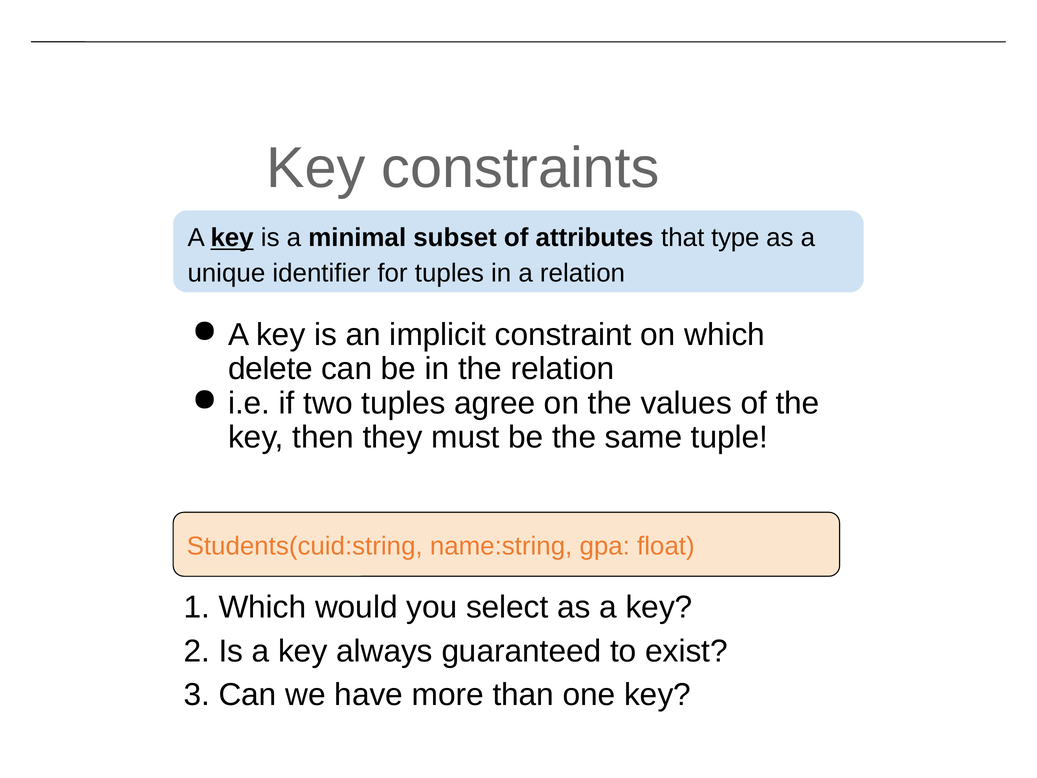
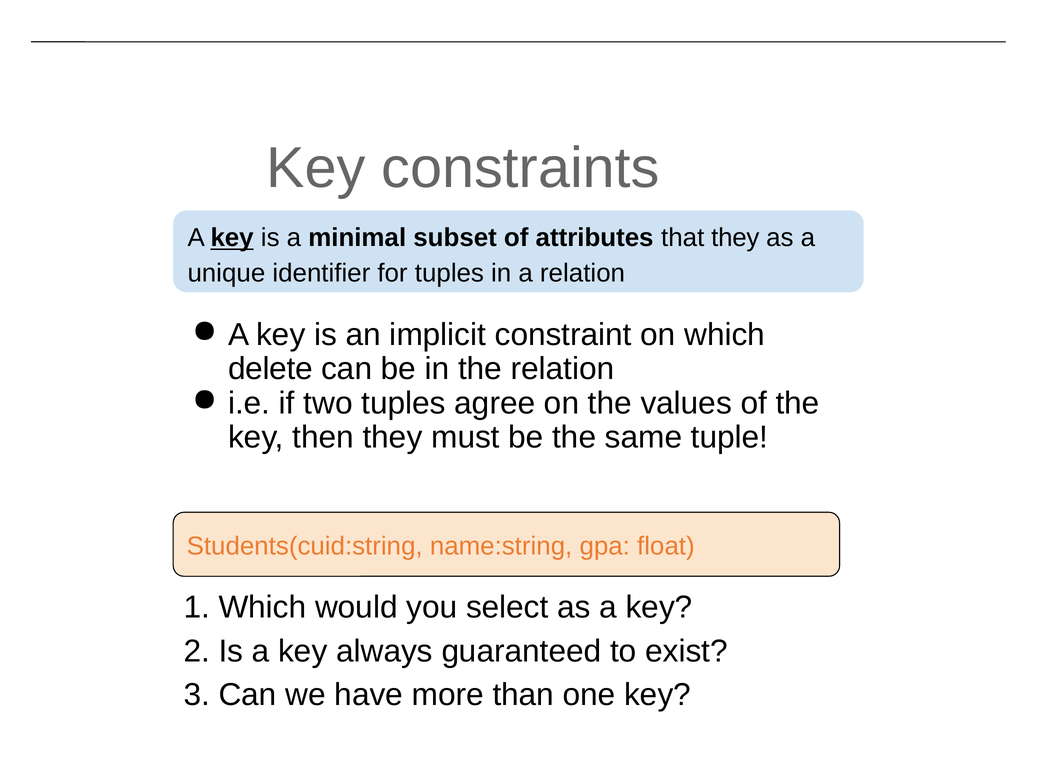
that type: type -> they (735, 238)
